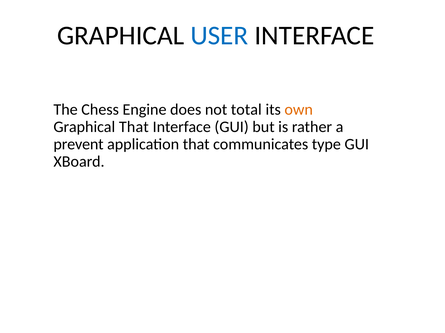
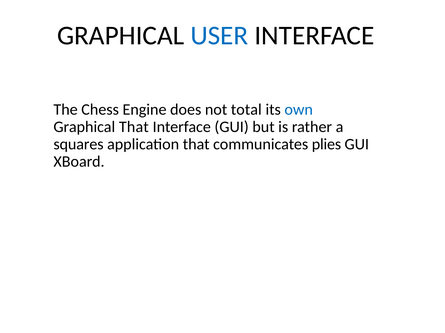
own colour: orange -> blue (299, 110)
prevent: prevent -> squares (79, 145)
type: type -> plies (326, 145)
